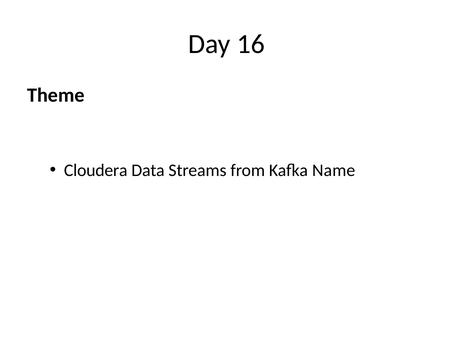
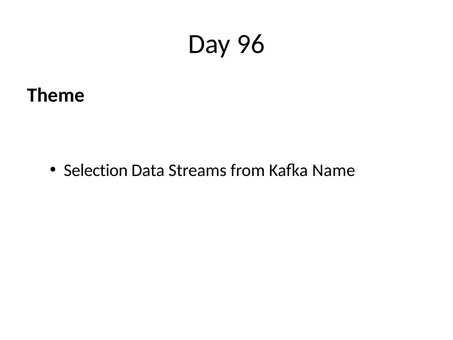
16: 16 -> 96 (251, 44)
Cloudera: Cloudera -> Selection (96, 170)
